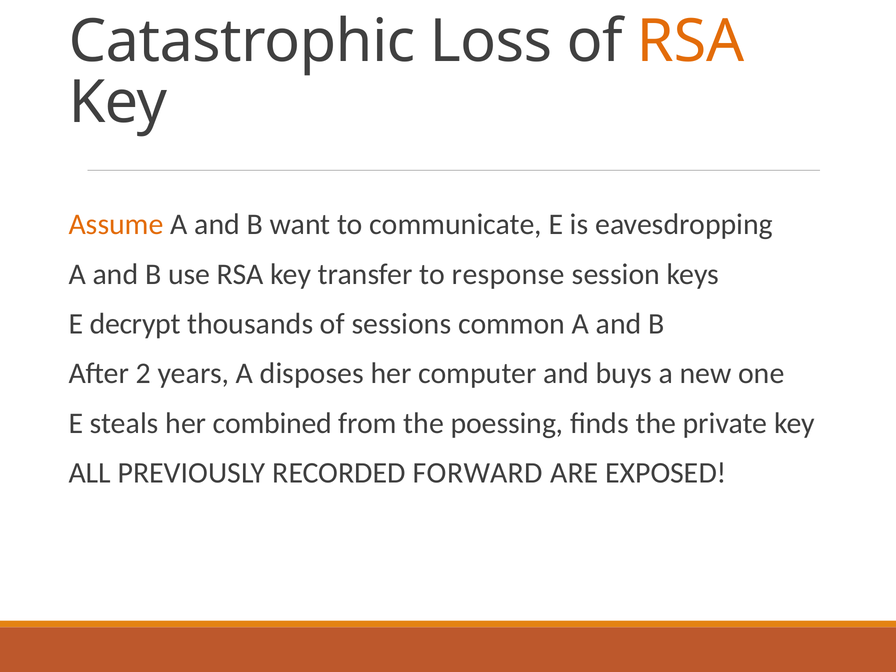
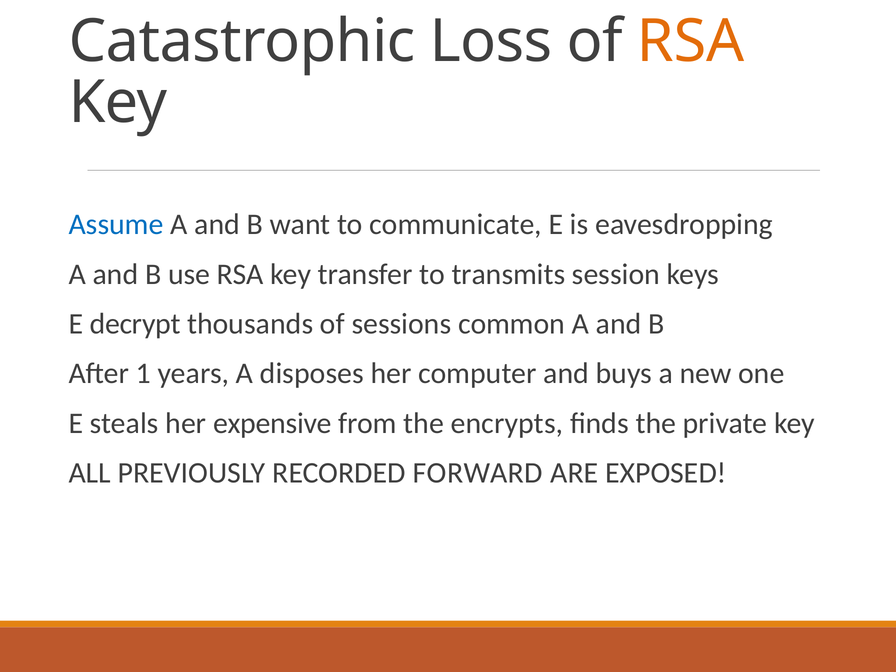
Assume colour: orange -> blue (116, 225)
response: response -> transmits (508, 274)
2: 2 -> 1 (144, 374)
combined: combined -> expensive (272, 423)
poessing: poessing -> encrypts (507, 423)
